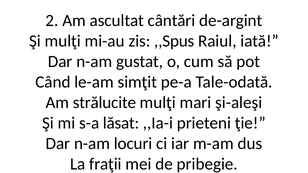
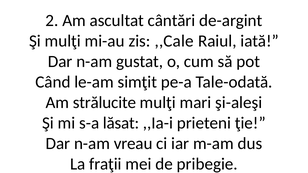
,,Spus: ,,Spus -> ,,Cale (174, 41)
locuri: locuri -> vreau (133, 144)
